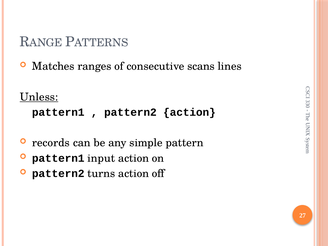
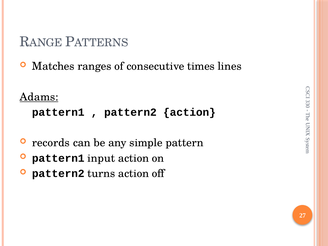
scans: scans -> times (201, 66)
Unless: Unless -> Adams (39, 97)
